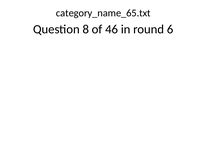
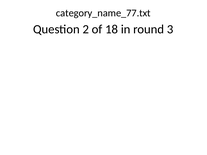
category_name_65.txt: category_name_65.txt -> category_name_77.txt (103, 13)
8: 8 -> 2 (86, 29)
46: 46 -> 18 (112, 29)
6: 6 -> 3 (170, 29)
